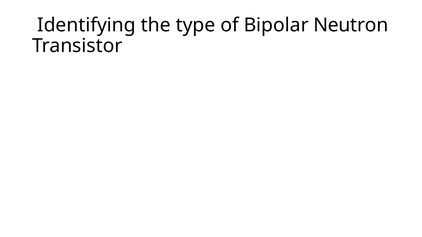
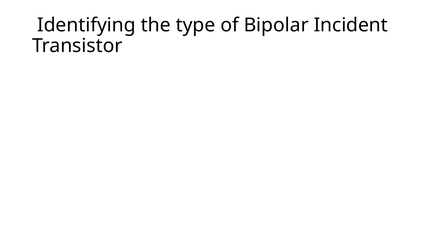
Neutron: Neutron -> Incident (351, 25)
